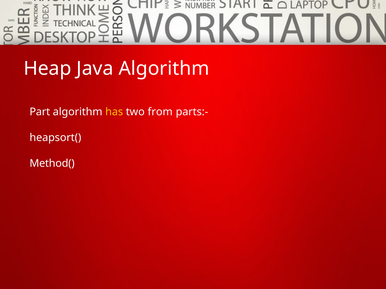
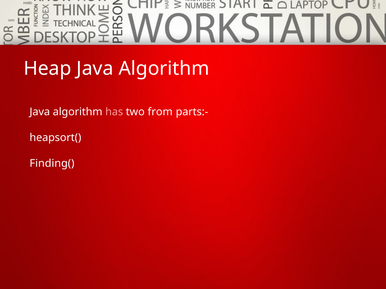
Part: Part -> Java (40, 112)
has colour: yellow -> pink (114, 112)
Method(: Method( -> Finding( (52, 164)
